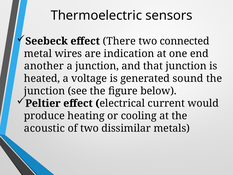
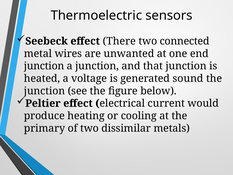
indication: indication -> unwanted (129, 54)
another: another -> junction (44, 66)
acoustic: acoustic -> primary (44, 128)
